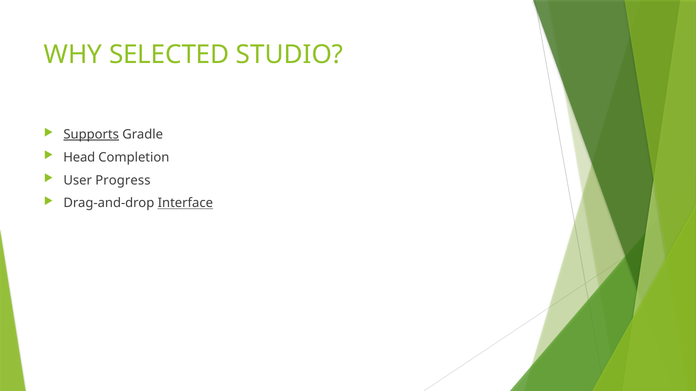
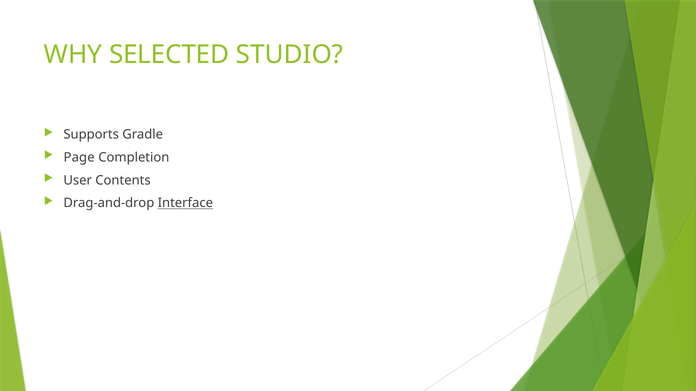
Supports underline: present -> none (91, 135)
Head: Head -> Page (79, 158)
Progress: Progress -> Contents (123, 181)
